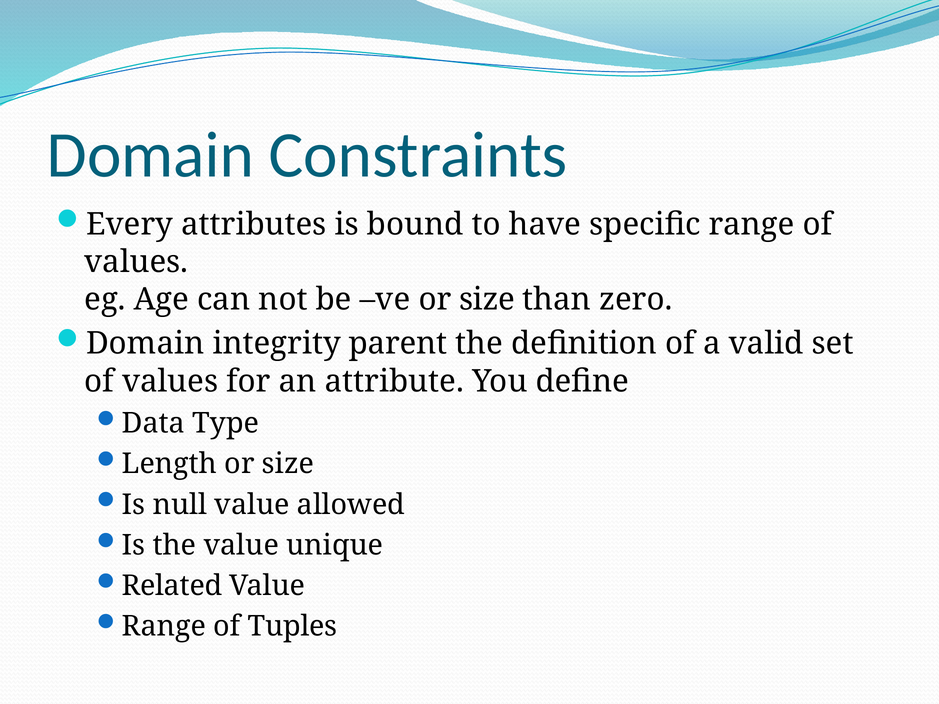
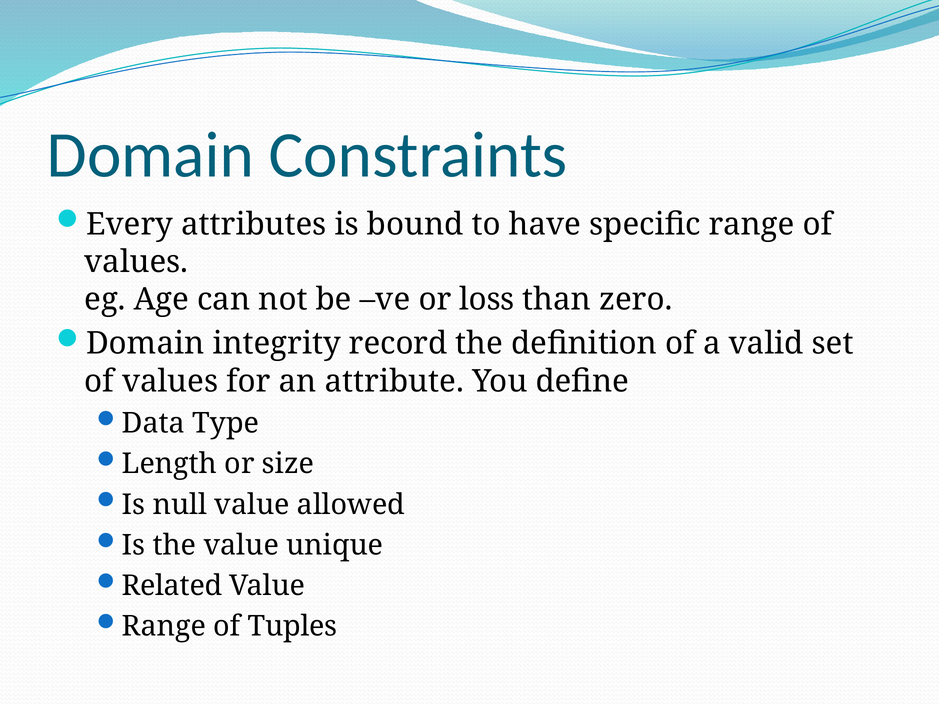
ve or size: size -> loss (487, 299)
parent: parent -> record (398, 344)
